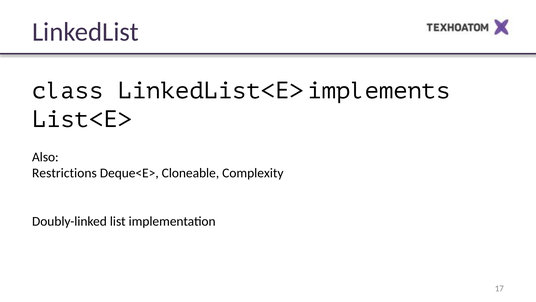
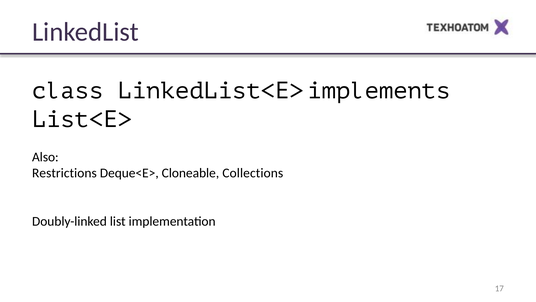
Complexity: Complexity -> Collections (253, 173)
